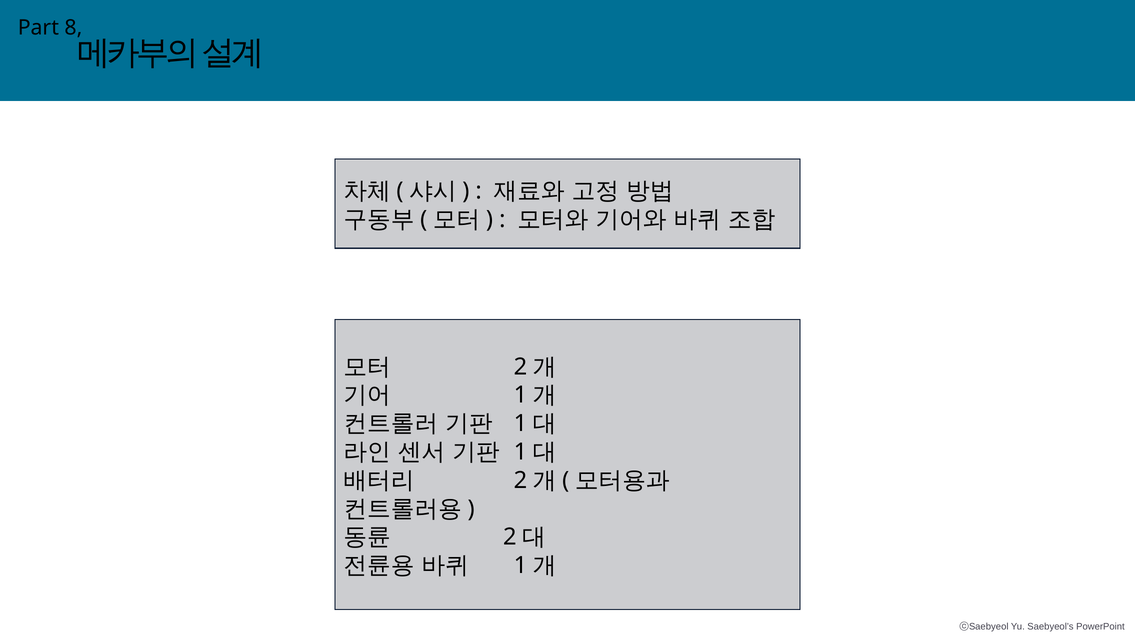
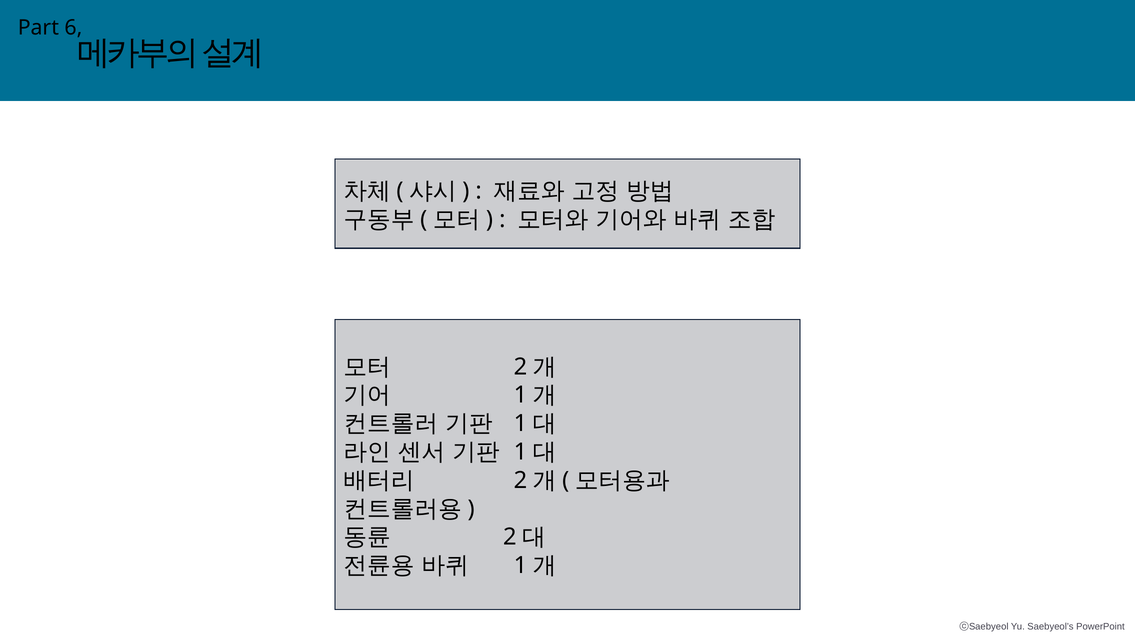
8: 8 -> 6 (73, 28)
